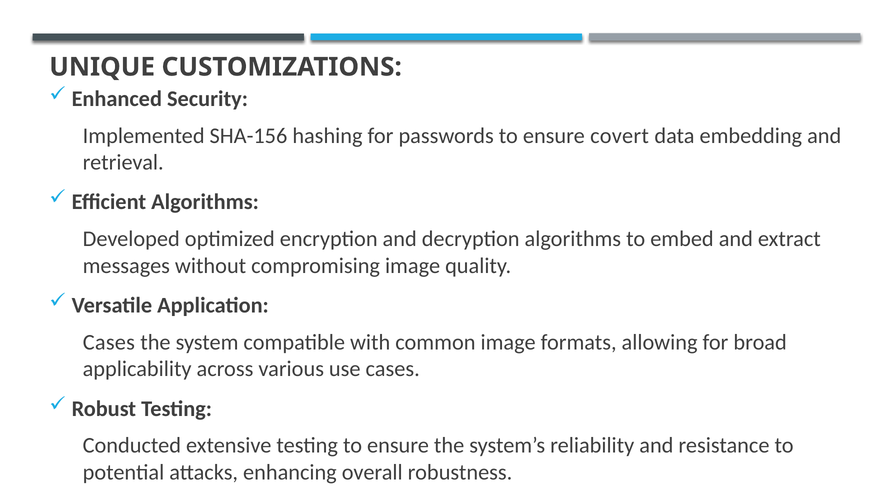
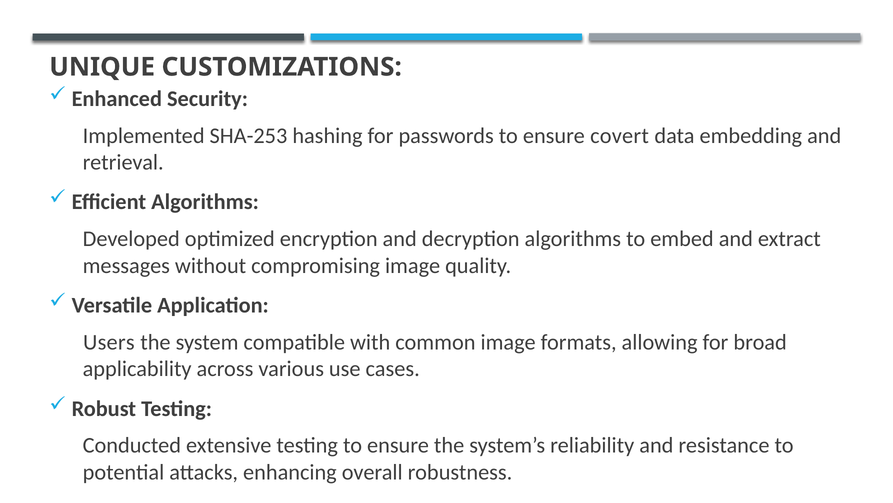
SHA-156: SHA-156 -> SHA-253 (248, 136)
Cases: Cases -> Users (109, 342)
